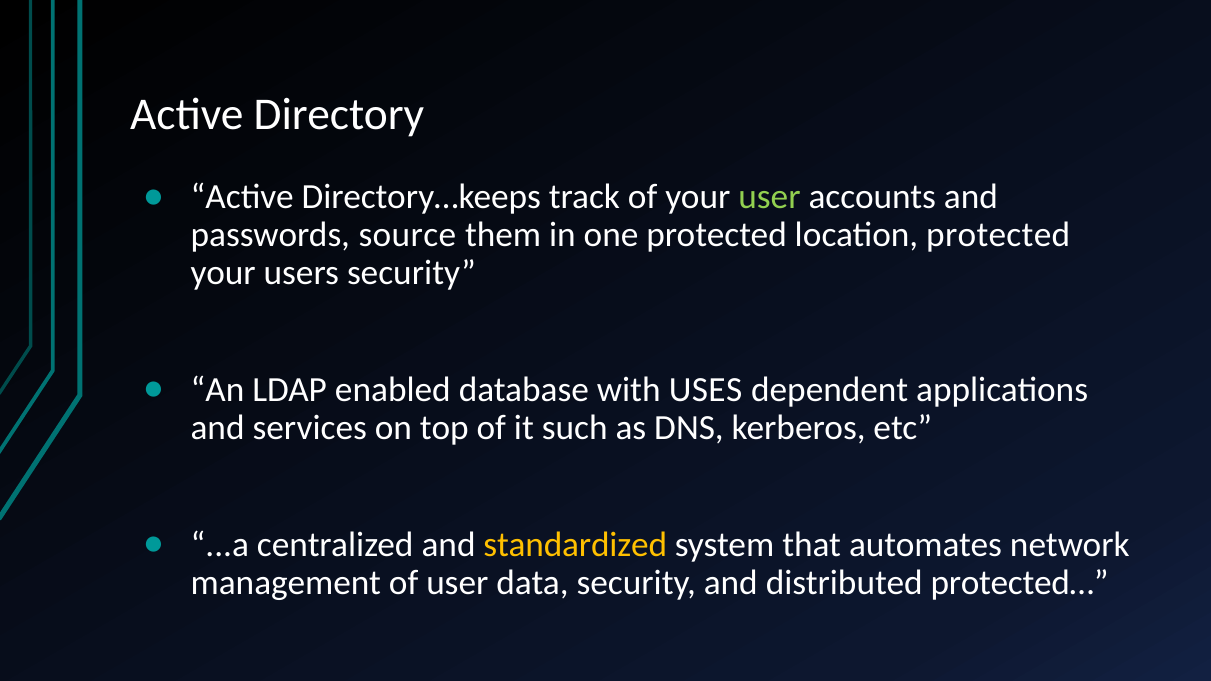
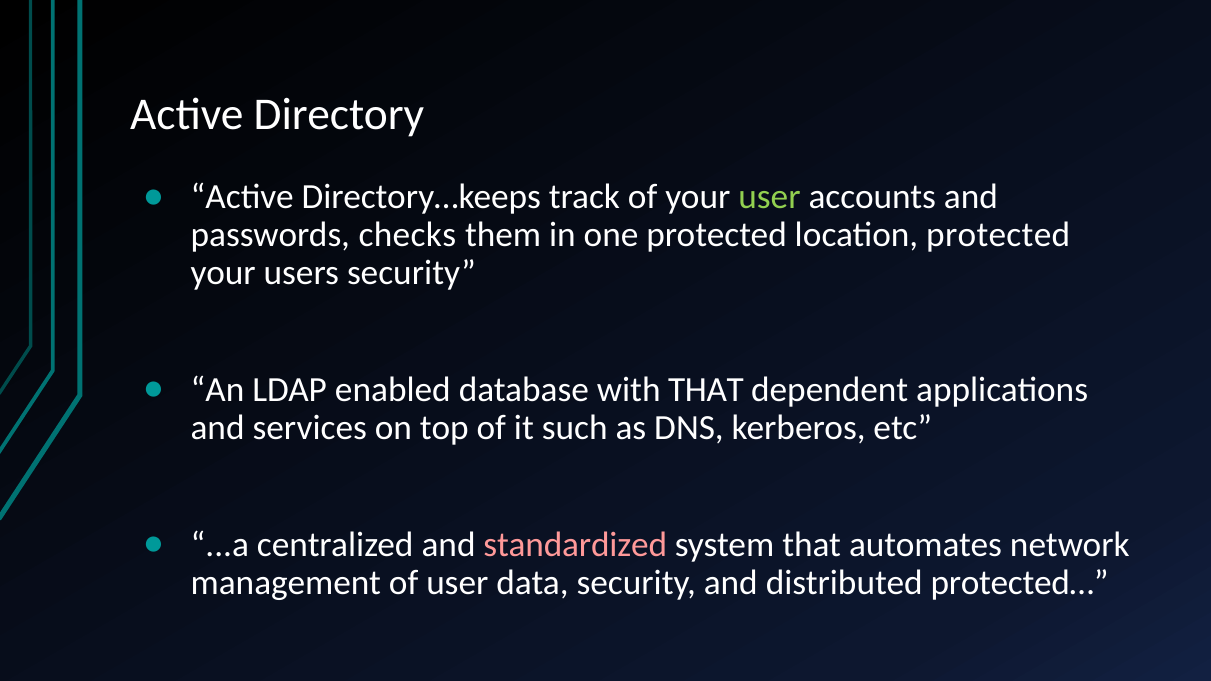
source: source -> checks (407, 235)
with USES: USES -> THAT (706, 390)
standardized colour: yellow -> pink (575, 545)
